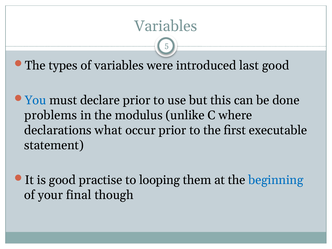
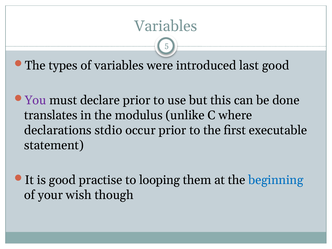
You colour: blue -> purple (36, 100)
problems: problems -> translates (51, 115)
what: what -> stdio (108, 130)
final: final -> wish (79, 195)
